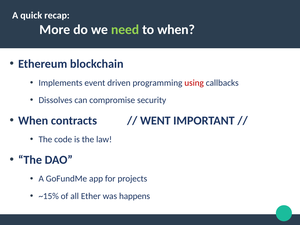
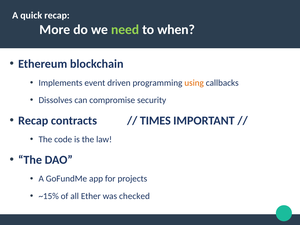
using colour: red -> orange (194, 83)
When: When -> Recap (33, 121)
WENT: WENT -> TIMES (155, 121)
happens: happens -> checked (134, 196)
